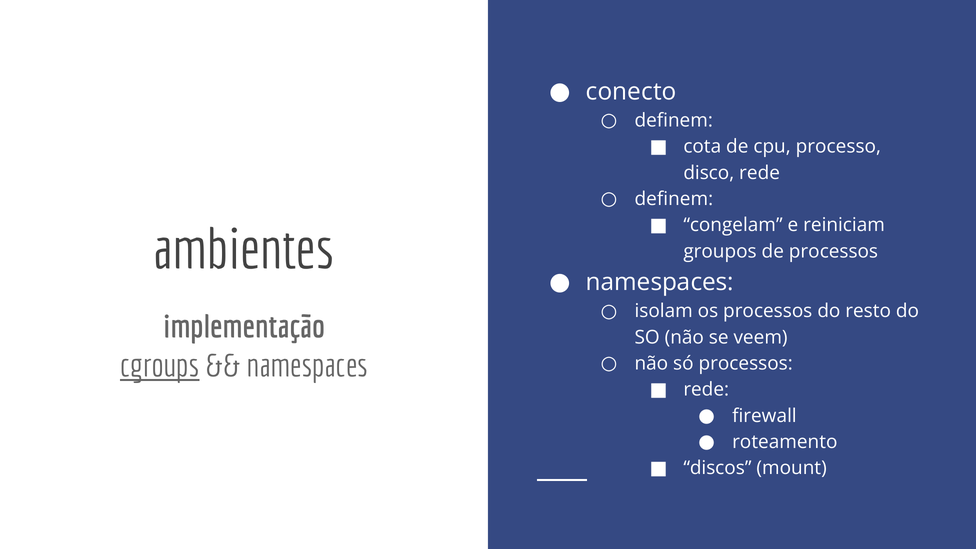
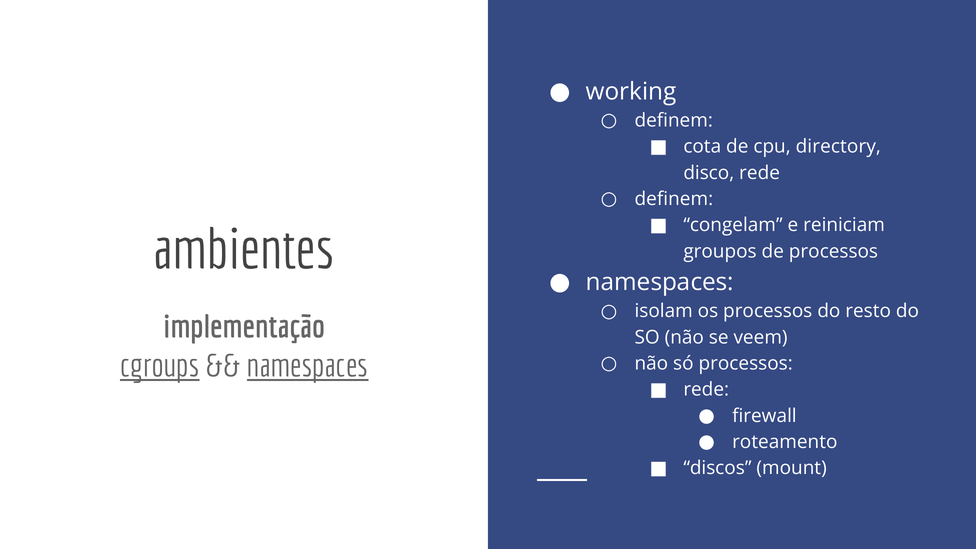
conecto: conecto -> working (631, 91)
processo: processo -> directory (838, 147)
namespaces underline: none -> present (308, 366)
